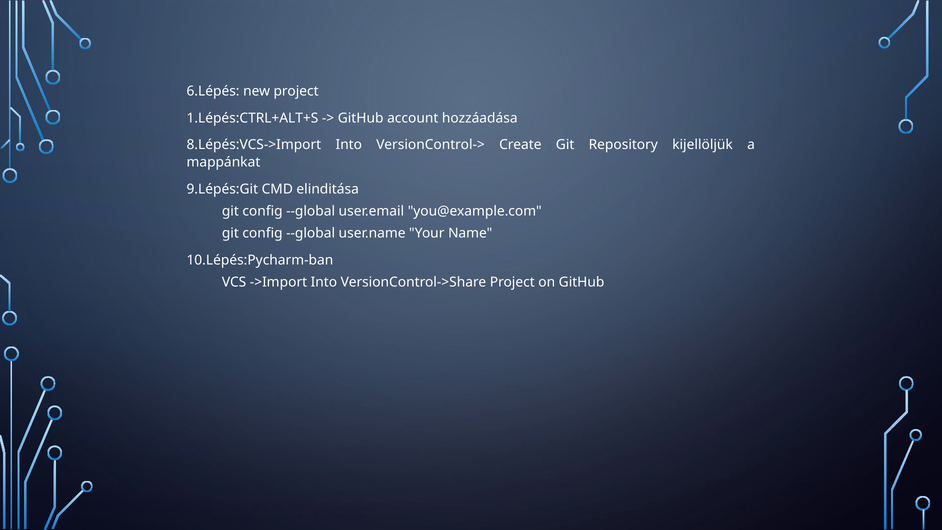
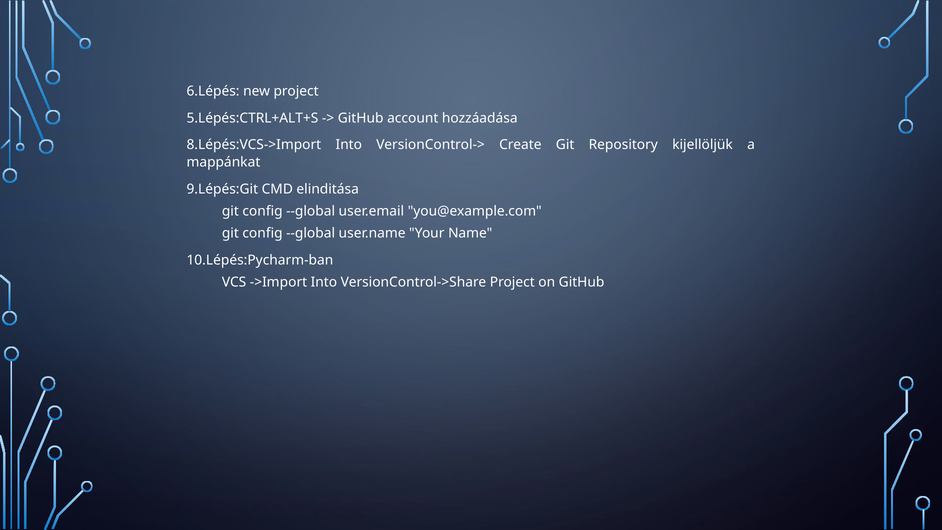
1.Lépés:CTRL+ALT+S: 1.Lépés:CTRL+ALT+S -> 5.Lépés:CTRL+ALT+S (252, 118)
